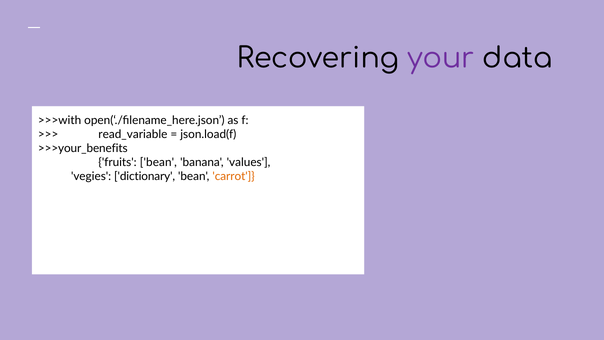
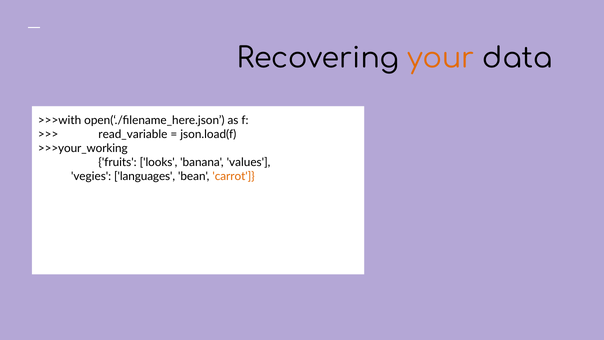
your colour: purple -> orange (441, 58)
>>>your_benefits: >>>your_benefits -> >>>your_working (83, 148)
fruits bean: bean -> looks (158, 162)
dictionary: dictionary -> languages (145, 176)
